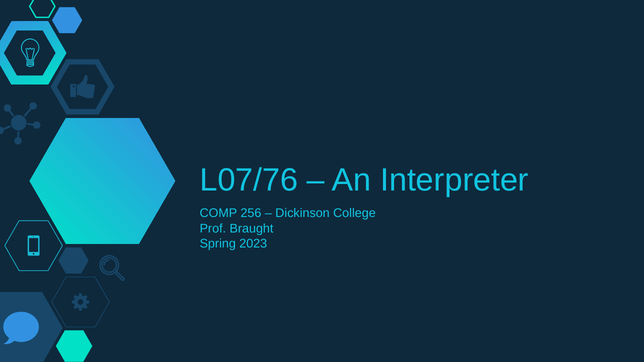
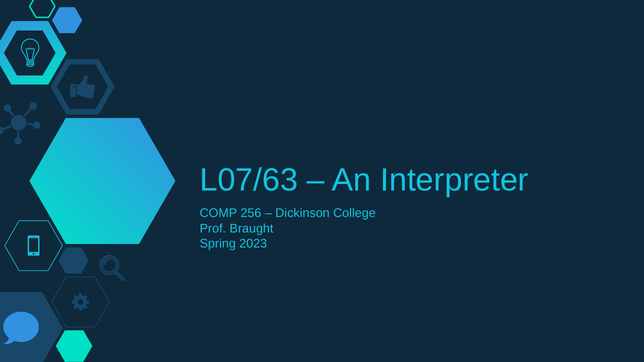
L07/76: L07/76 -> L07/63 (249, 180)
